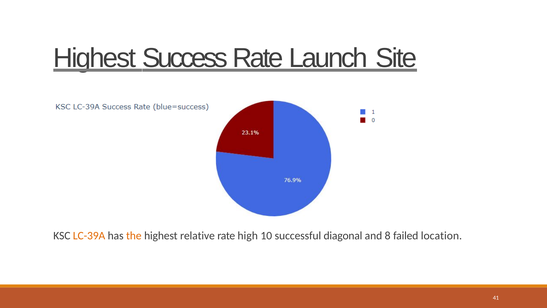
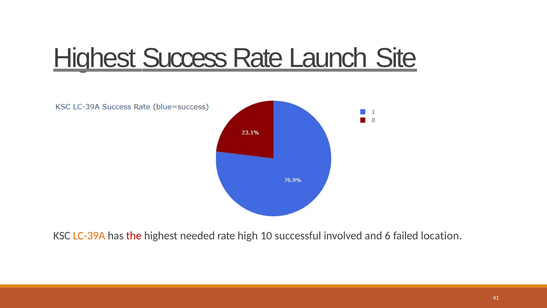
the colour: orange -> red (134, 236)
relative: relative -> needed (197, 236)
diagonal: diagonal -> involved (343, 236)
8: 8 -> 6 (388, 236)
